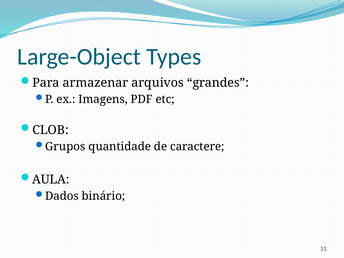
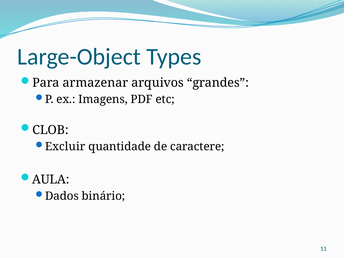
Grupos: Grupos -> Excluir (65, 147)
